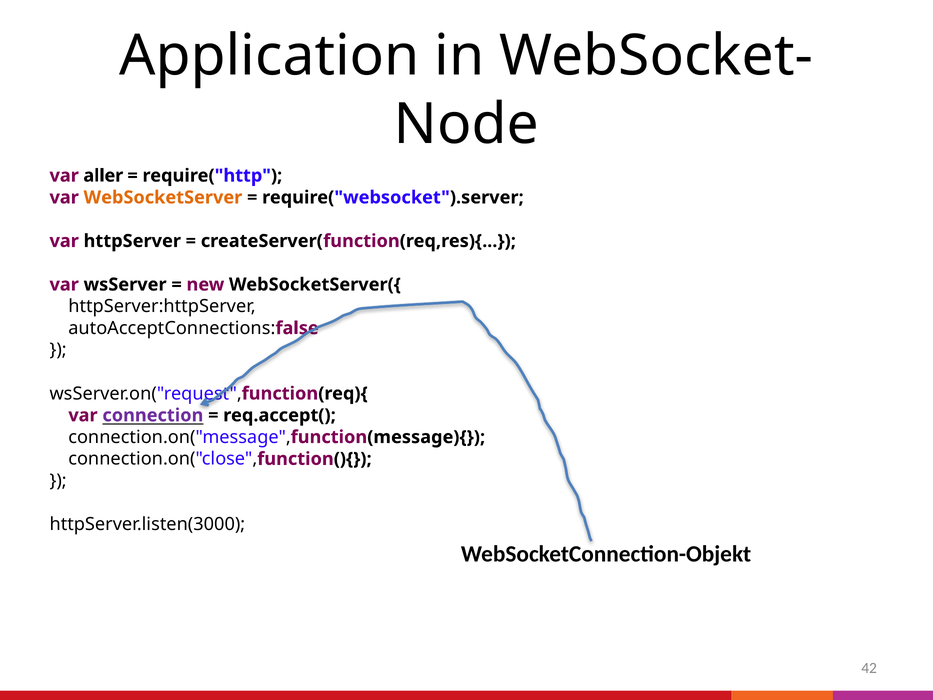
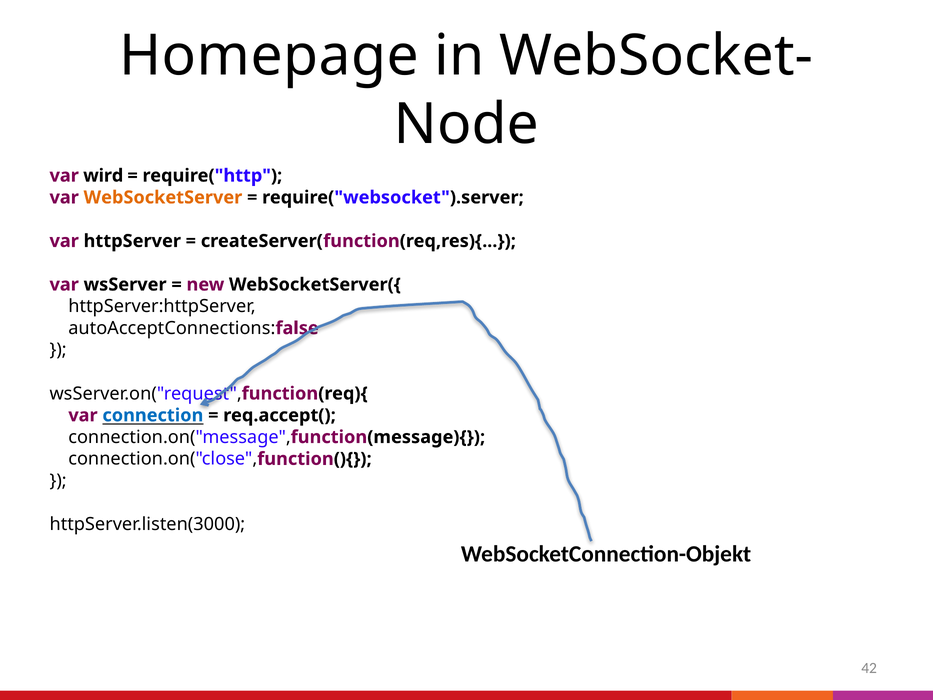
Application: Application -> Homepage (269, 56)
aller: aller -> wird (103, 176)
connection colour: purple -> blue (153, 415)
